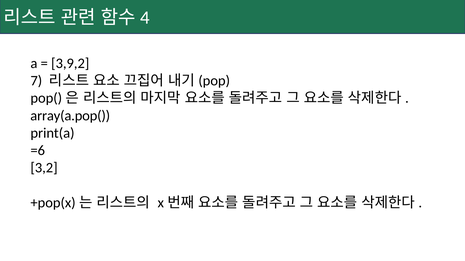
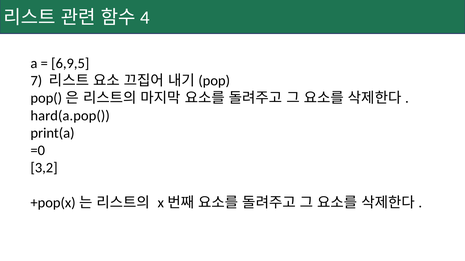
3,9,2: 3,9,2 -> 6,9,5 (70, 63)
array(a.pop(: array(a.pop( -> hard(a.pop( (70, 116)
=6: =6 -> =0 (38, 151)
